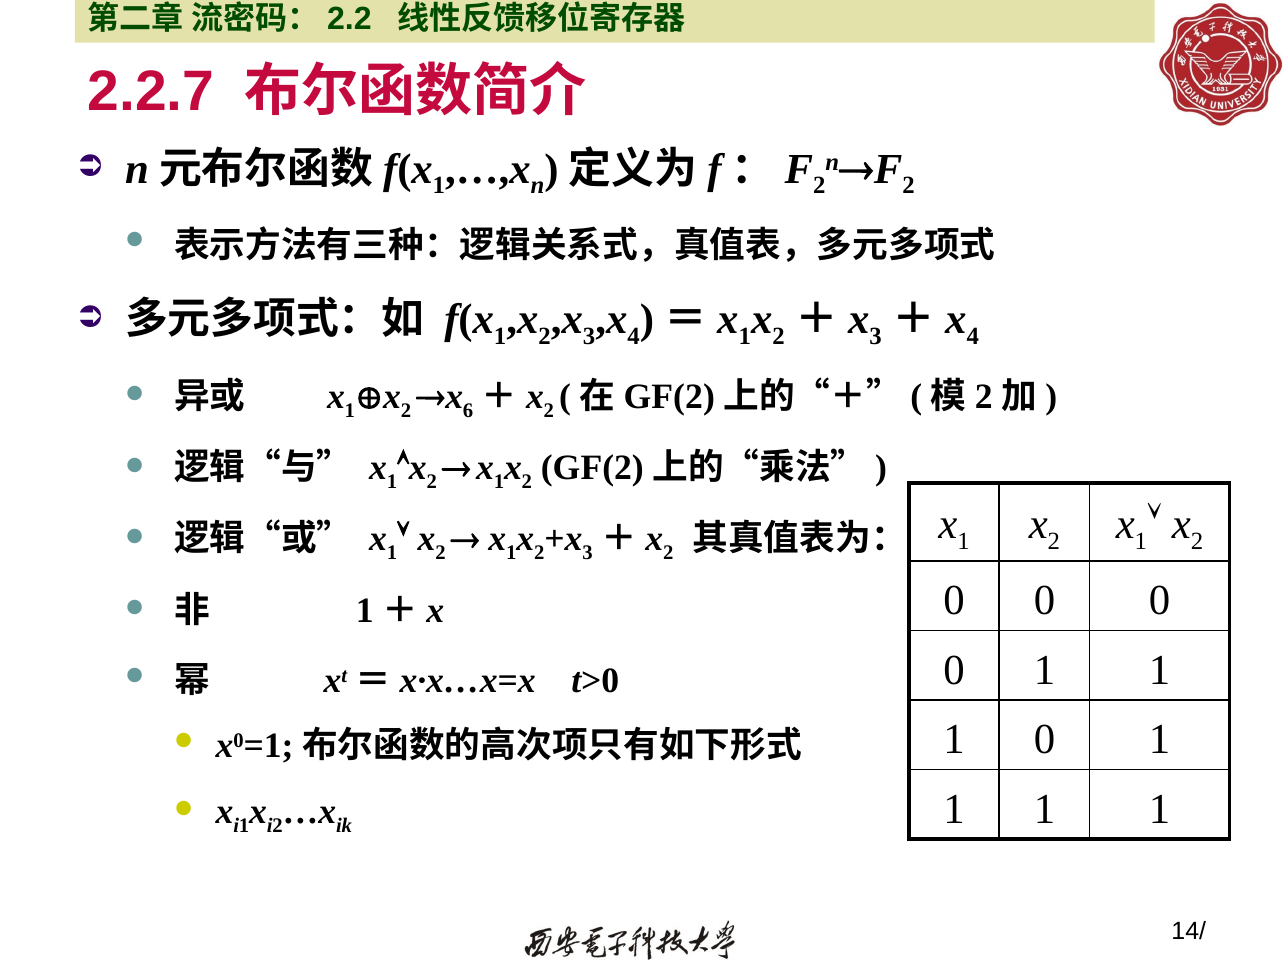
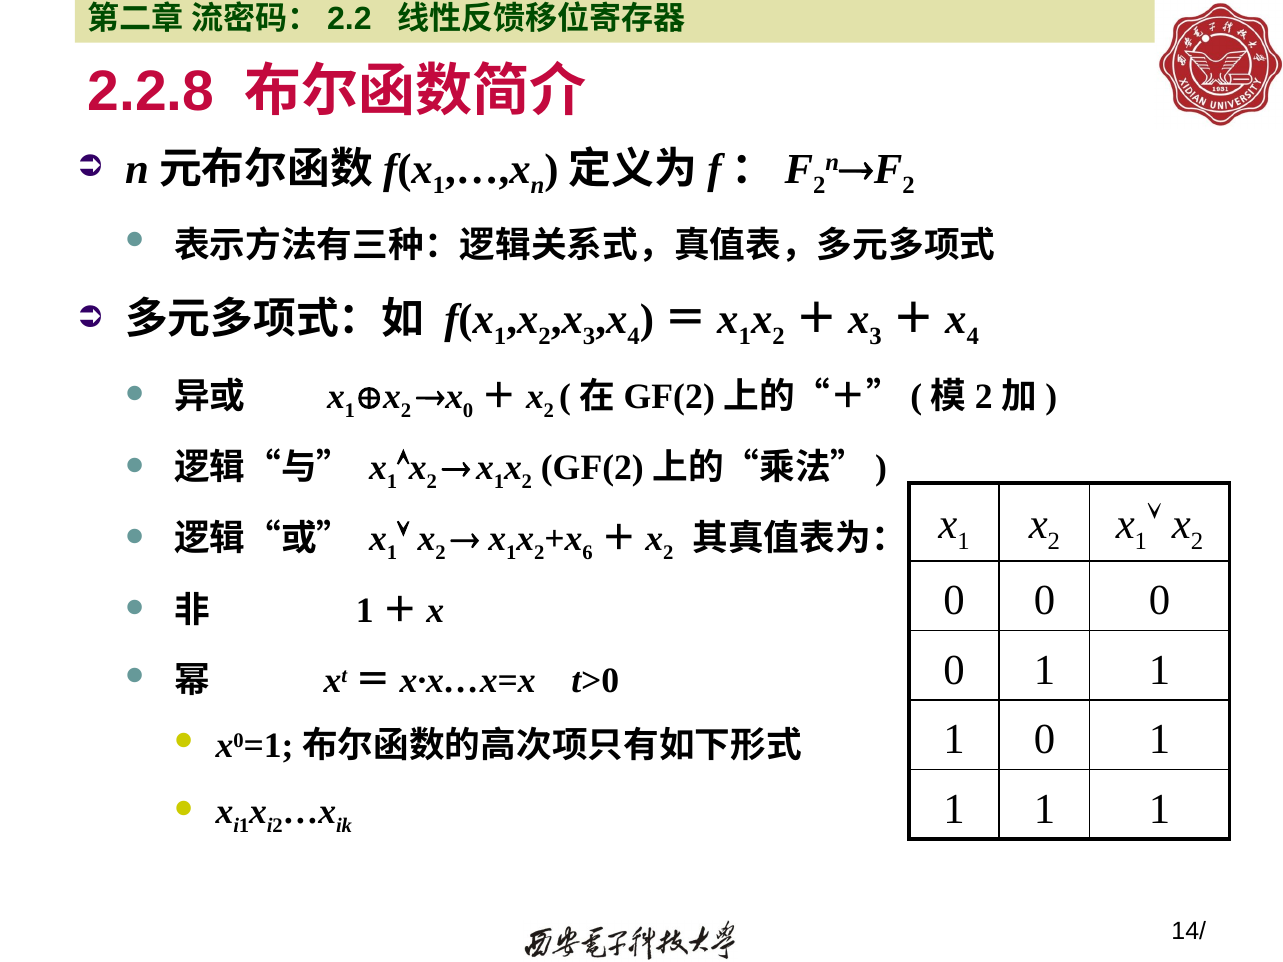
2.2.7: 2.2.7 -> 2.2.8 (151, 92)
6: 6 -> 0 (468, 411)
3: 3 -> 6 (588, 553)
